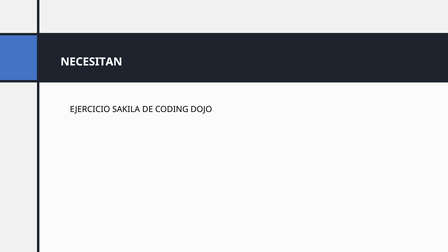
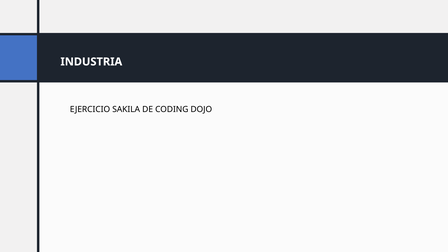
NECESITAN: NECESITAN -> INDUSTRIA (91, 62)
